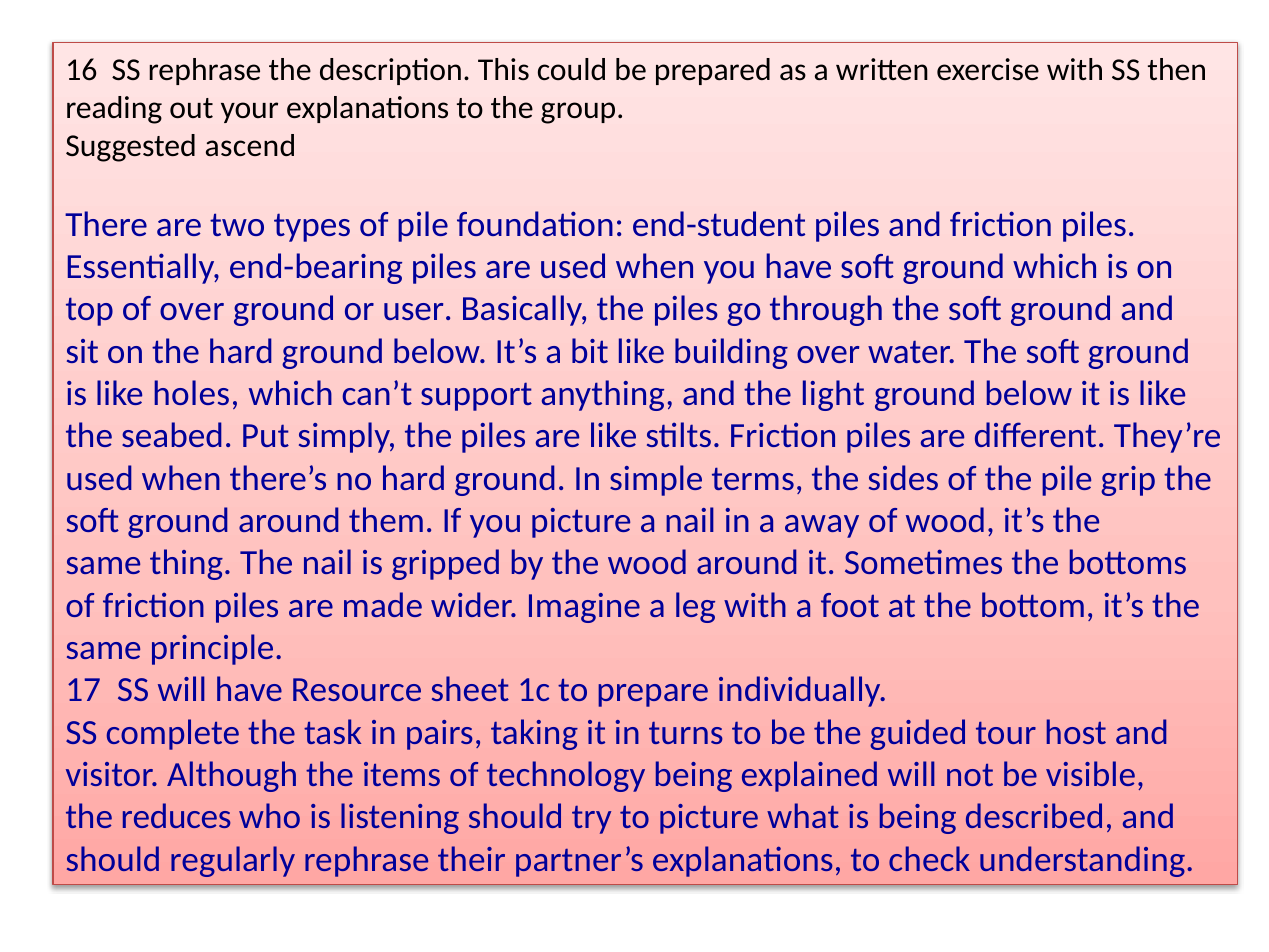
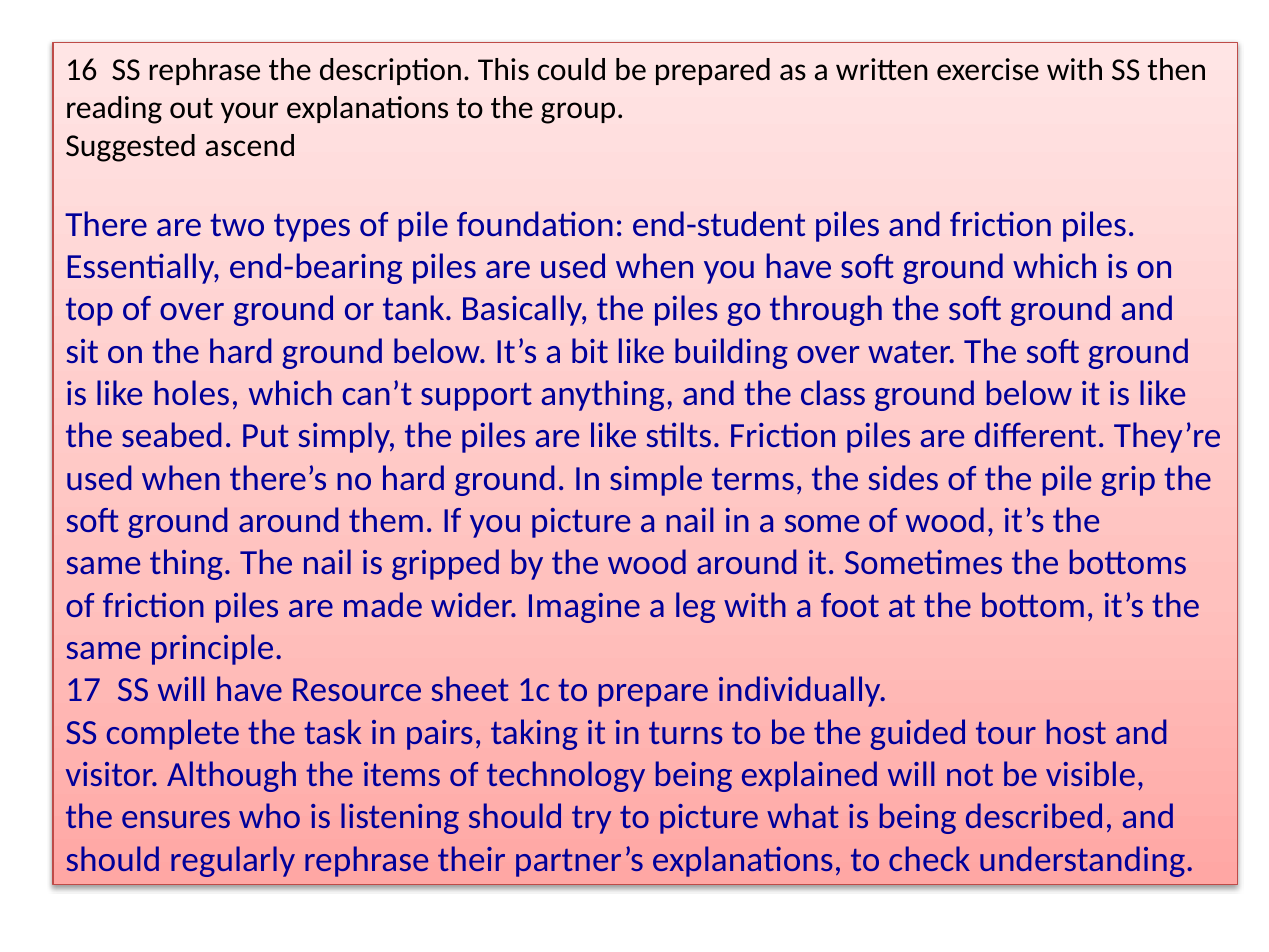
user: user -> tank (418, 309)
light: light -> class (833, 394)
away: away -> some (822, 521)
reduces: reduces -> ensures (176, 817)
